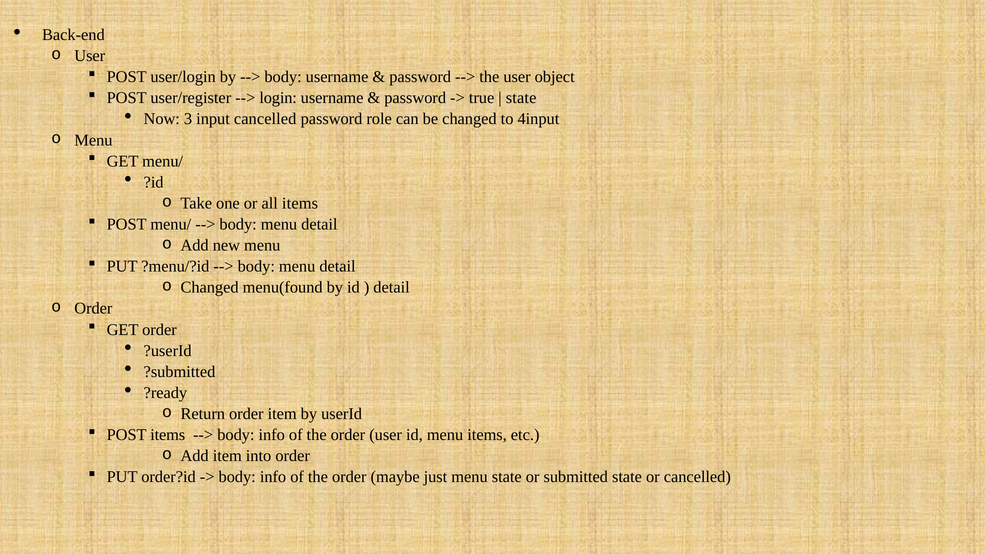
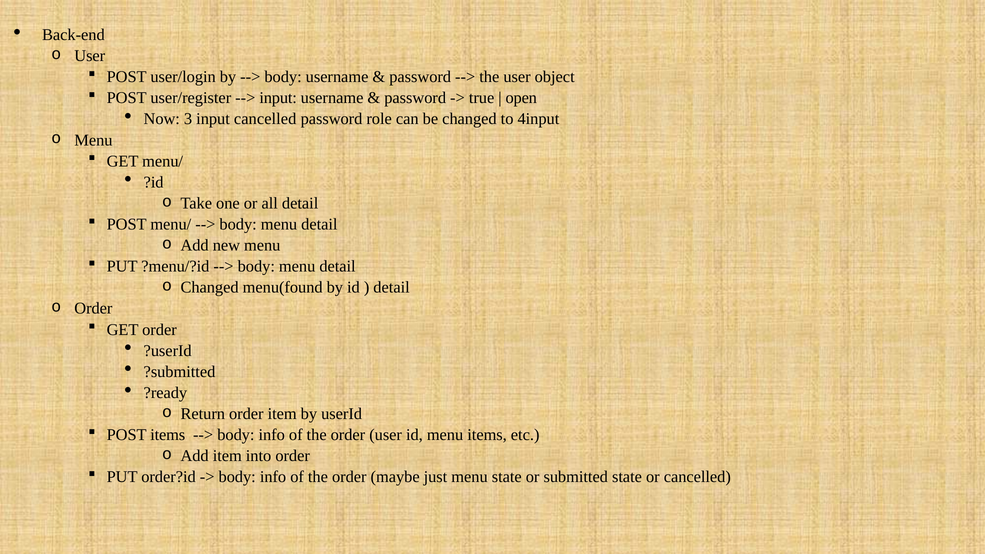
login: login -> input (278, 98)
state: state -> open (521, 98)
all items: items -> detail (300, 203)
